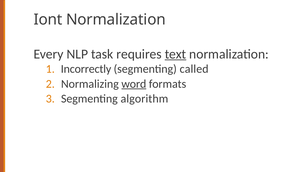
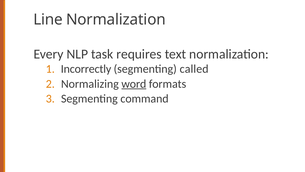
Iont: Iont -> Line (48, 19)
text underline: present -> none (176, 54)
algorithm: algorithm -> command (144, 98)
